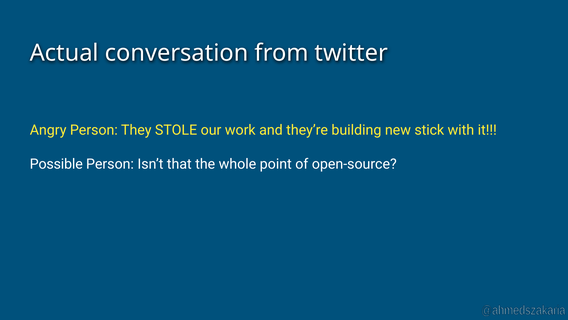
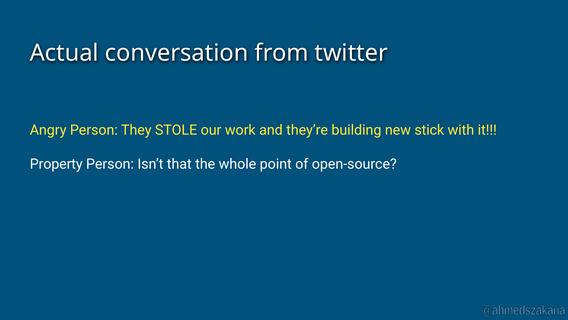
Possible: Possible -> Property (56, 164)
